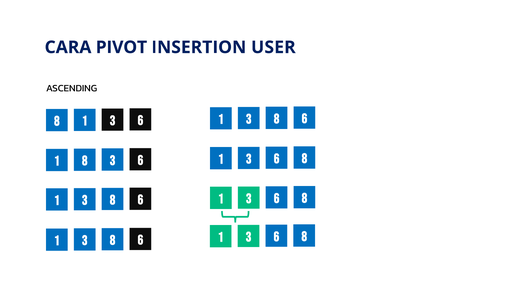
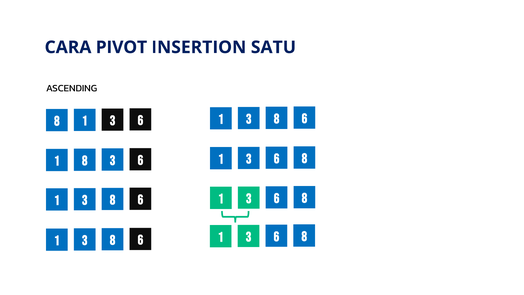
USER: USER -> SATU (273, 47)
